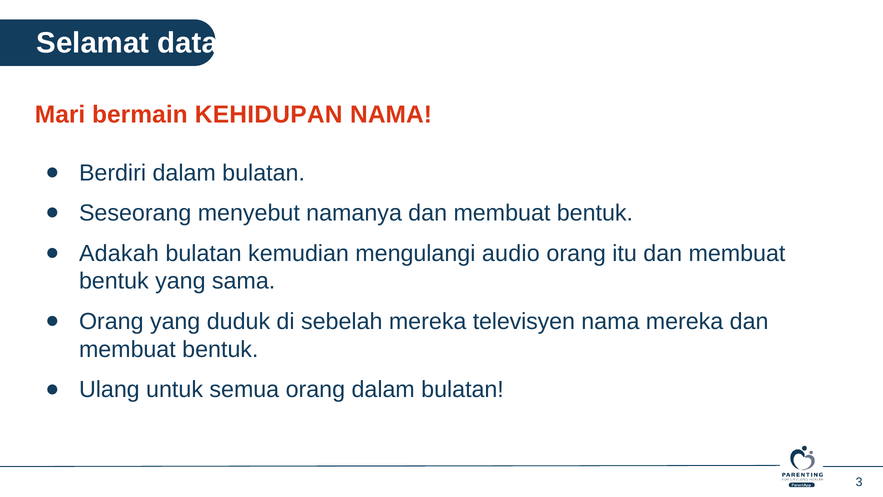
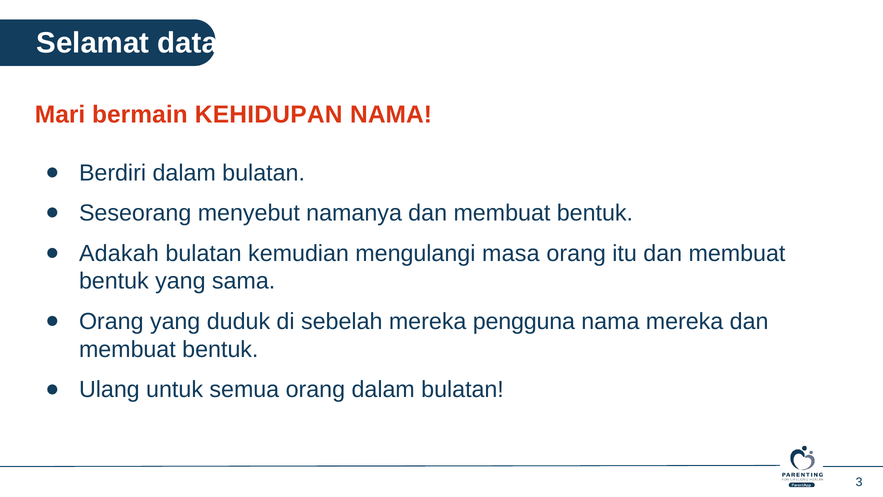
audio: audio -> masa (511, 253)
televisyen: televisyen -> pengguna (524, 321)
